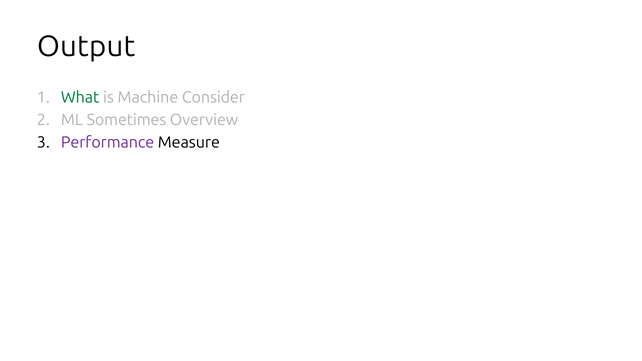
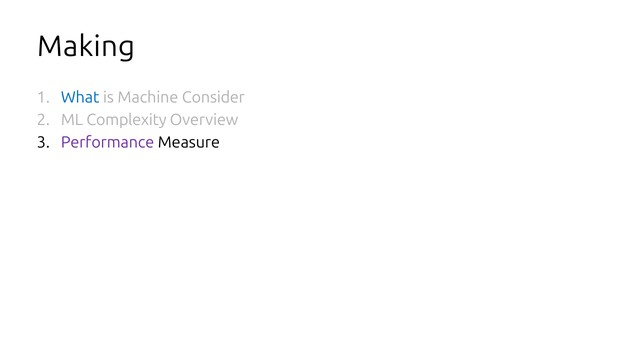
Output: Output -> Making (86, 47)
What colour: green -> blue (80, 97)
Sometimes: Sometimes -> Complexity (126, 120)
